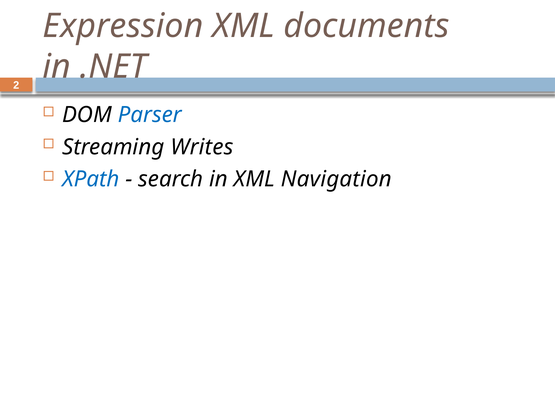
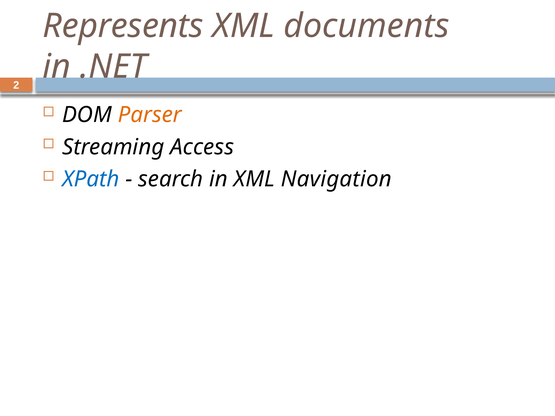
Expression: Expression -> Represents (123, 26)
Parser colour: blue -> orange (150, 115)
Writes: Writes -> Access (202, 147)
